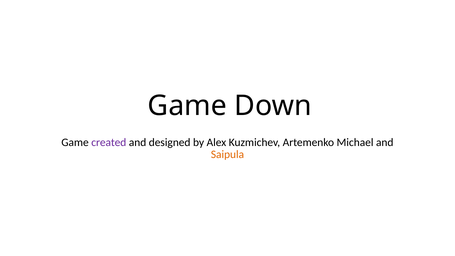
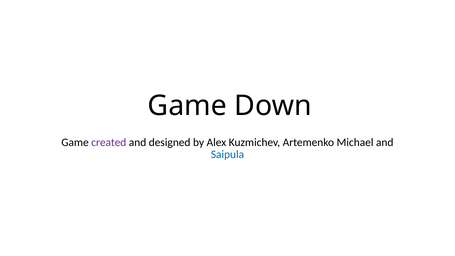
Saipula colour: orange -> blue (227, 154)
